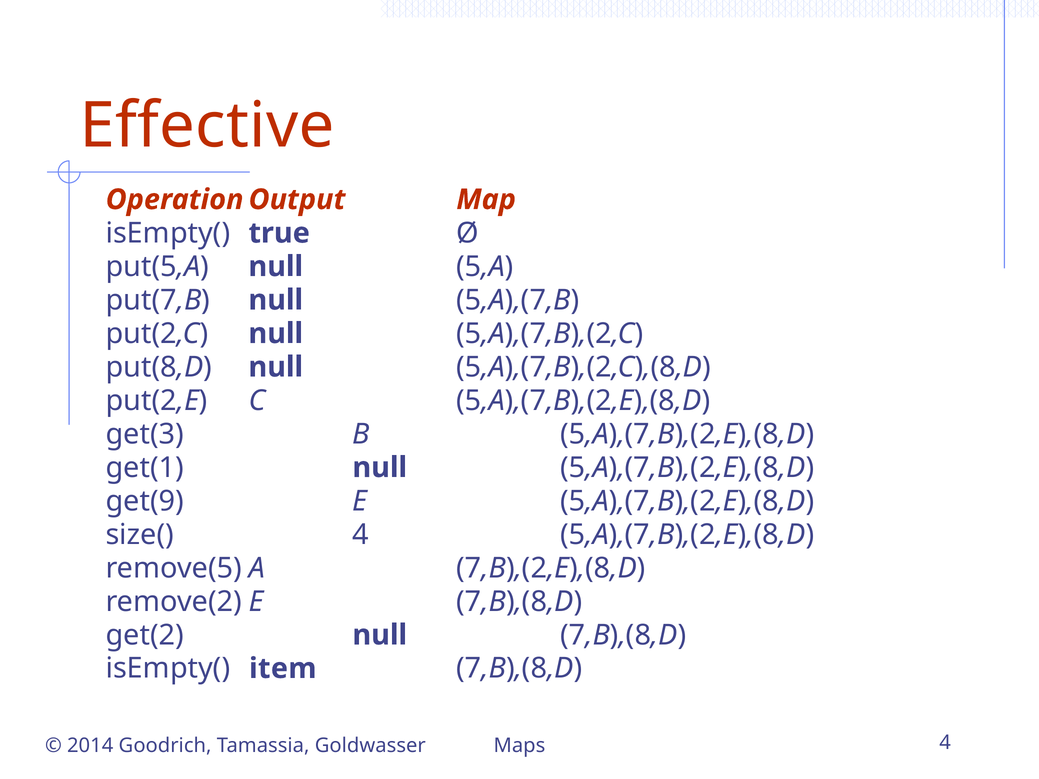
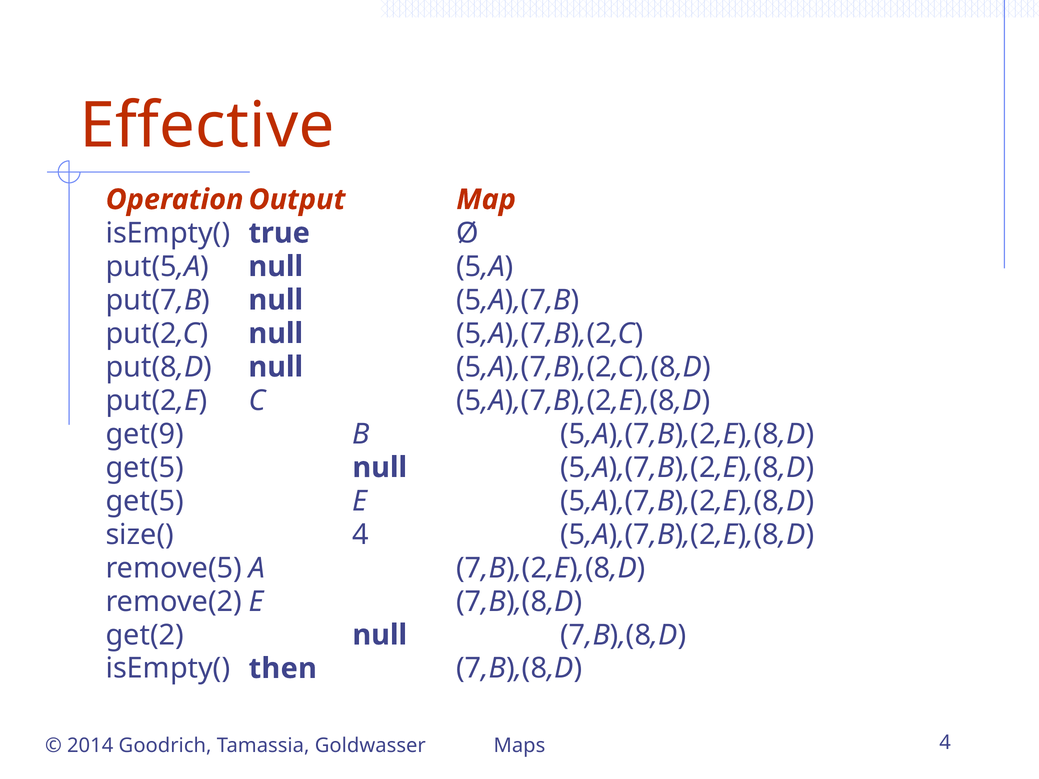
get(3: get(3 -> get(9 (145, 434)
get(1: get(1 -> get(5 (145, 468)
get(9: get(9 -> get(5 (145, 501)
item: item -> then (283, 669)
